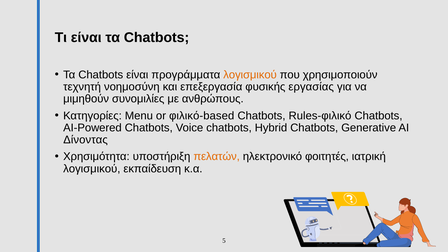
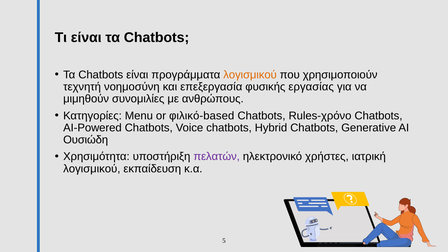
Rules-φιλικό: Rules-φιλικό -> Rules-χρόνο (320, 116)
Δίνοντας: Δίνοντας -> Ουσιώδη (86, 140)
πελατών colour: orange -> purple (217, 157)
φοιτητές: φοιτητές -> χρήστες (327, 157)
